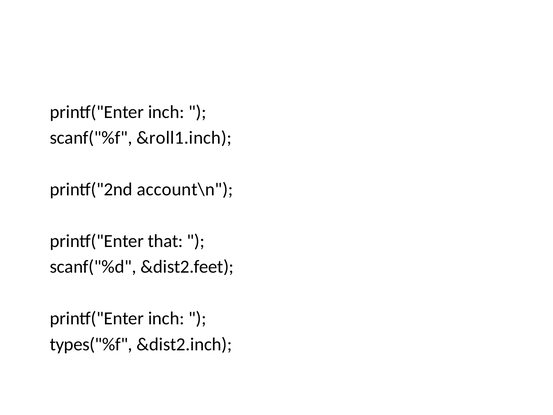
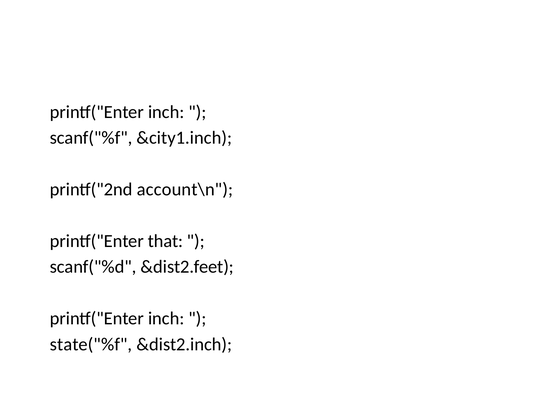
&roll1.inch: &roll1.inch -> &city1.inch (184, 138)
types("%f: types("%f -> state("%f (91, 344)
